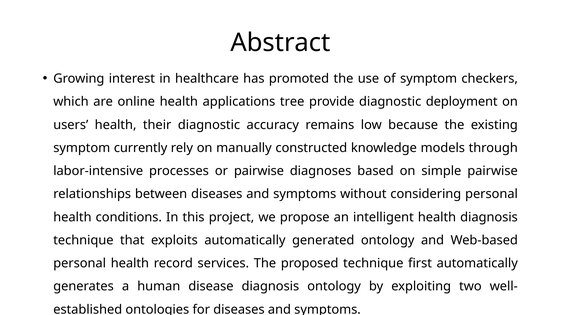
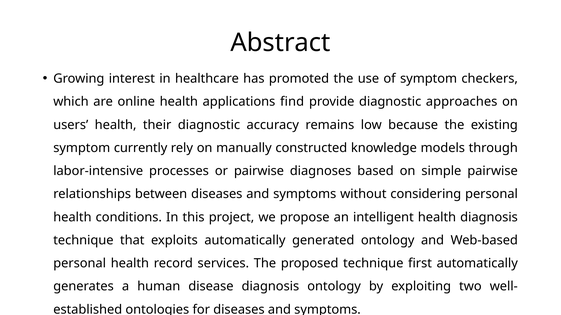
tree: tree -> find (292, 102)
deployment: deployment -> approaches (462, 102)
